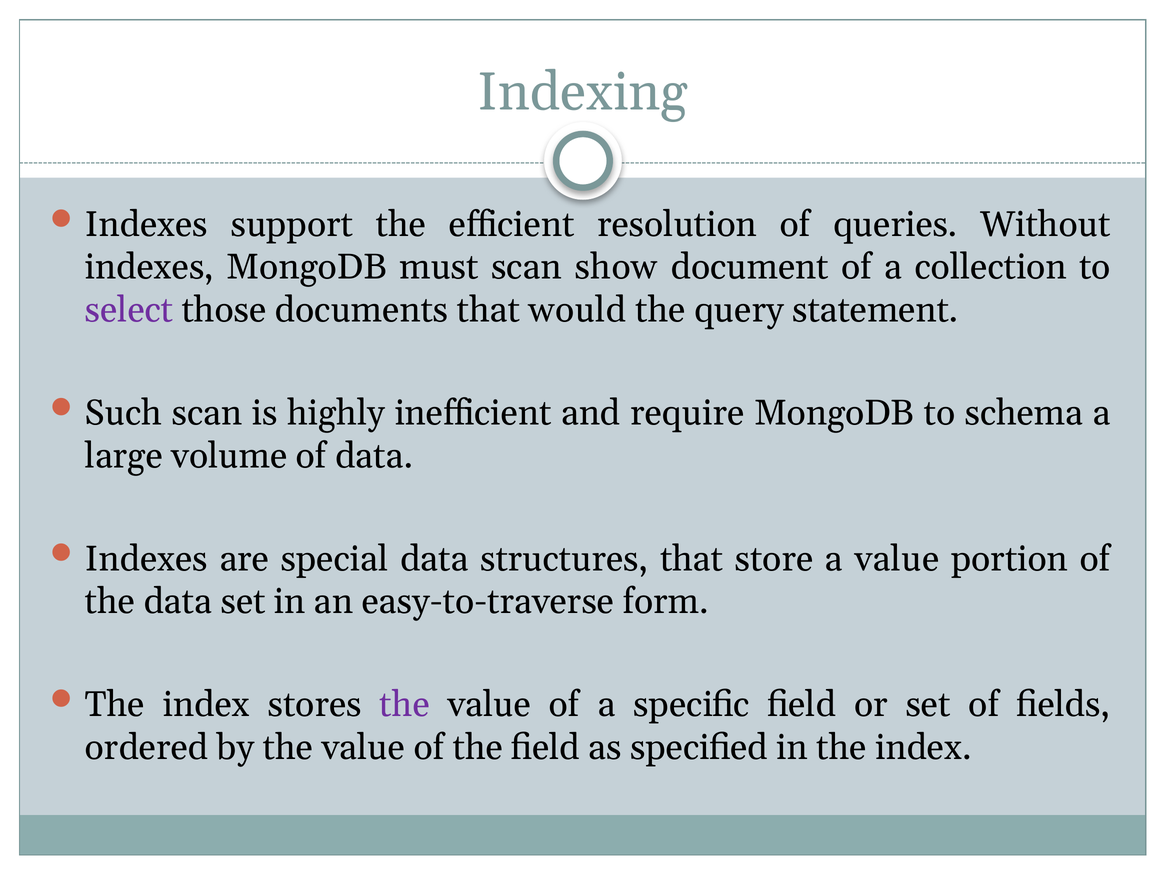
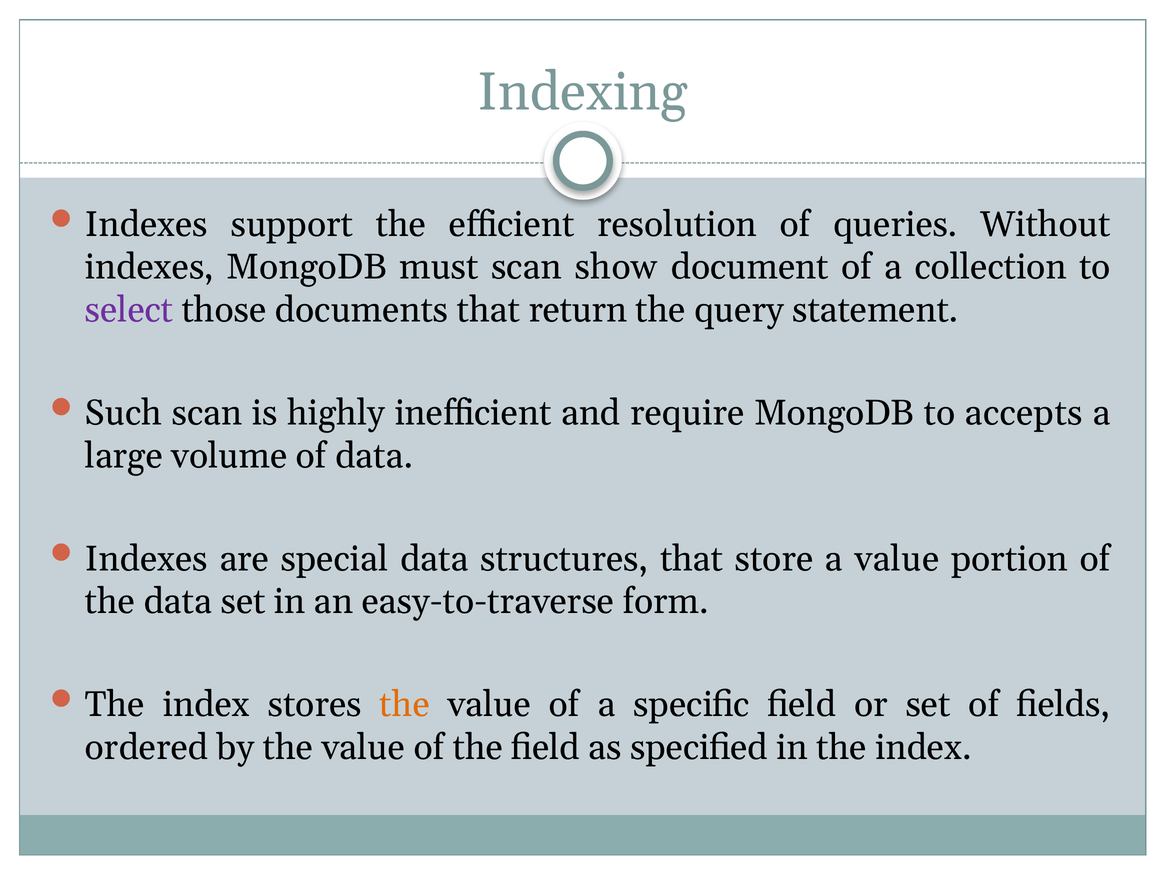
would: would -> return (578, 310)
schema: schema -> accepts (1024, 413)
the colour: purple -> orange (405, 704)
